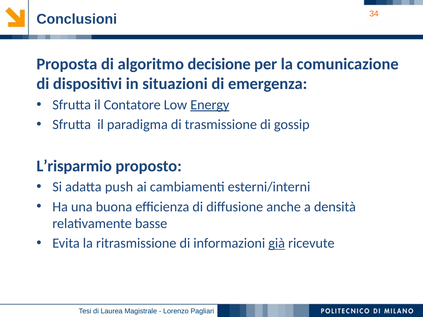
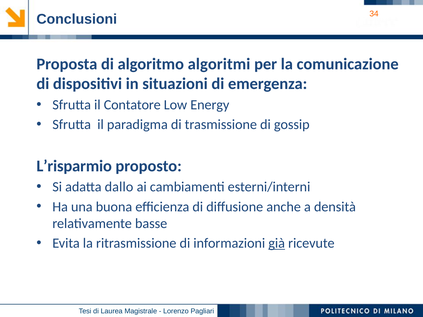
decisione: decisione -> algoritmi (219, 64)
Energy underline: present -> none (210, 105)
push: push -> dallo (119, 187)
